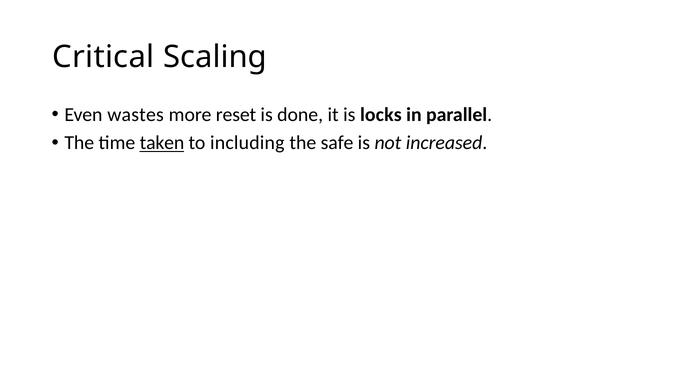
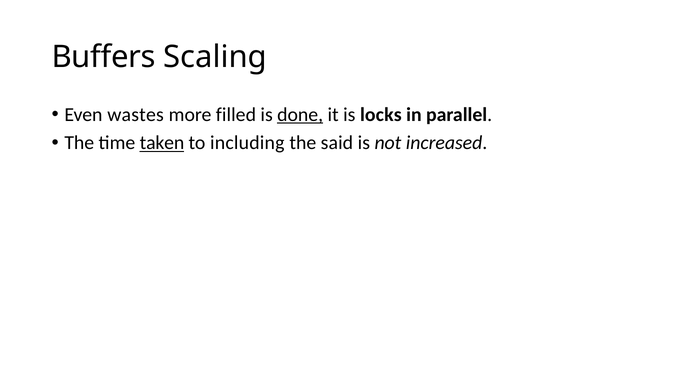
Critical: Critical -> Buffers (104, 57)
reset: reset -> filled (236, 115)
done underline: none -> present (300, 115)
safe: safe -> said (337, 143)
